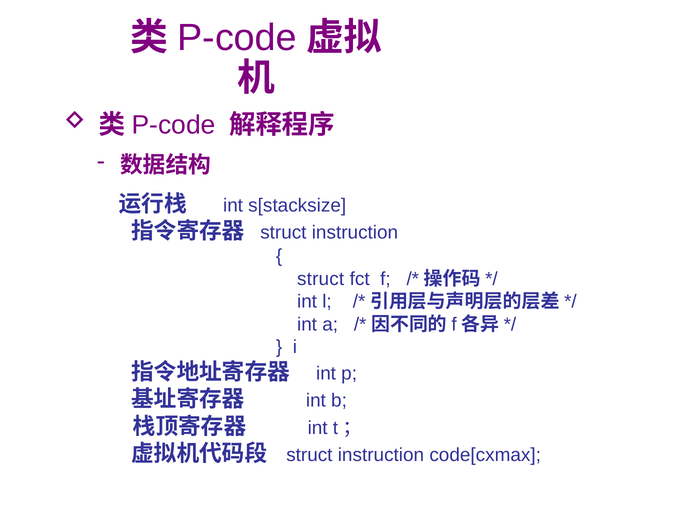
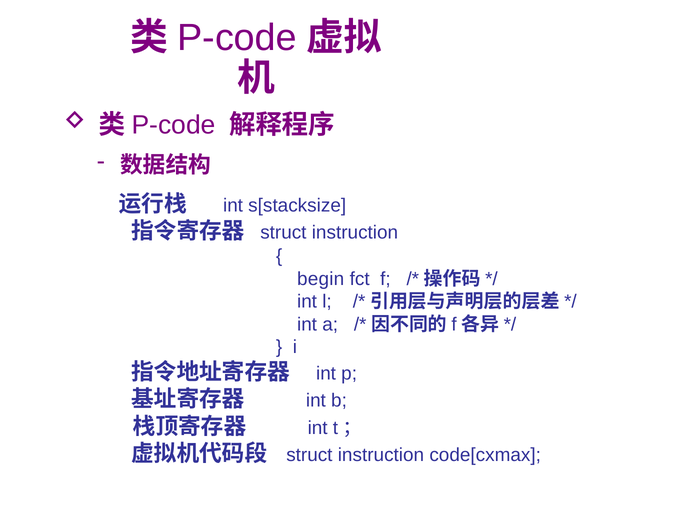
struct: struct -> begin (321, 279)
